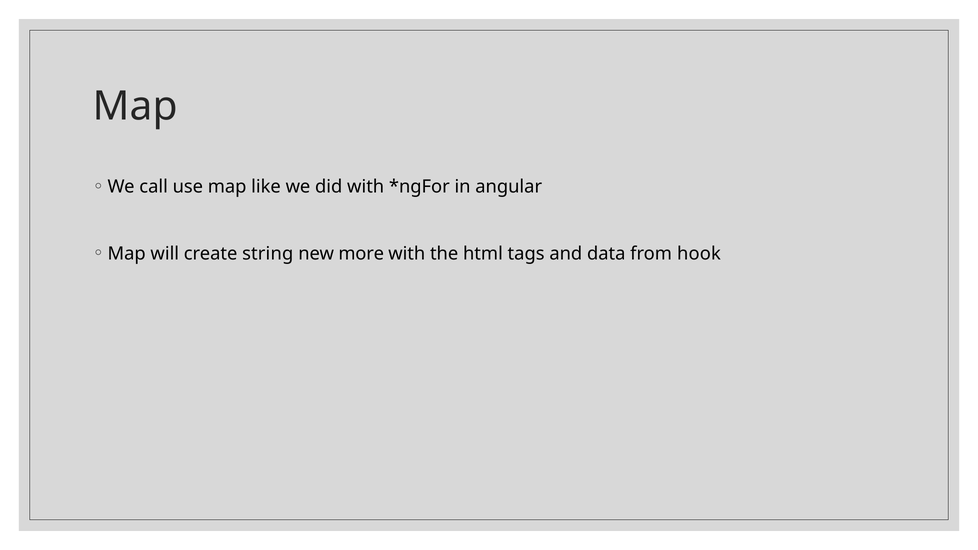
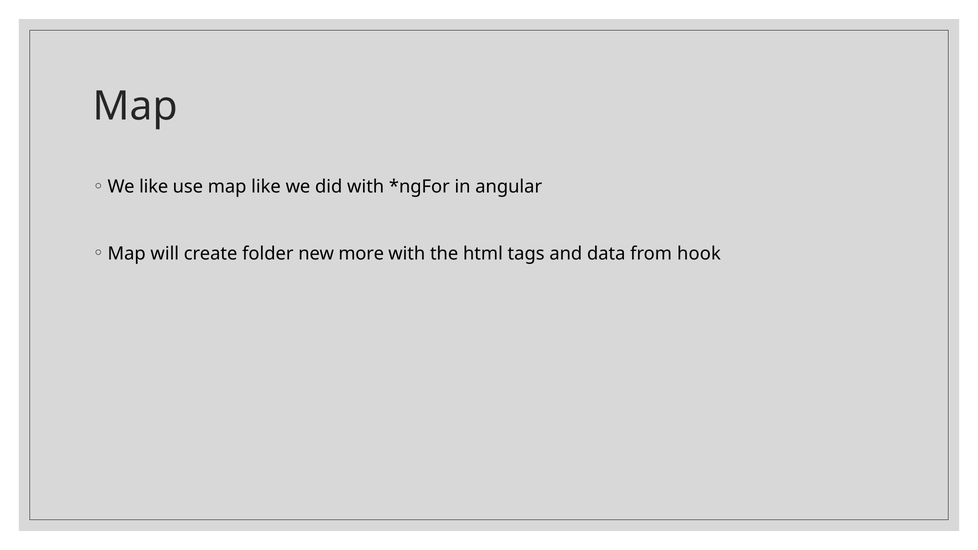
We call: call -> like (154, 187)
string: string -> folder (268, 254)
